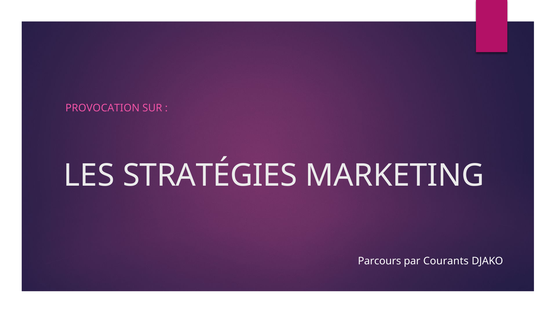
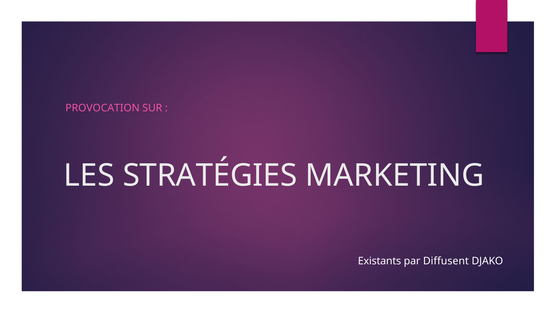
Parcours: Parcours -> Existants (380, 261)
Courants: Courants -> Diffusent (446, 261)
